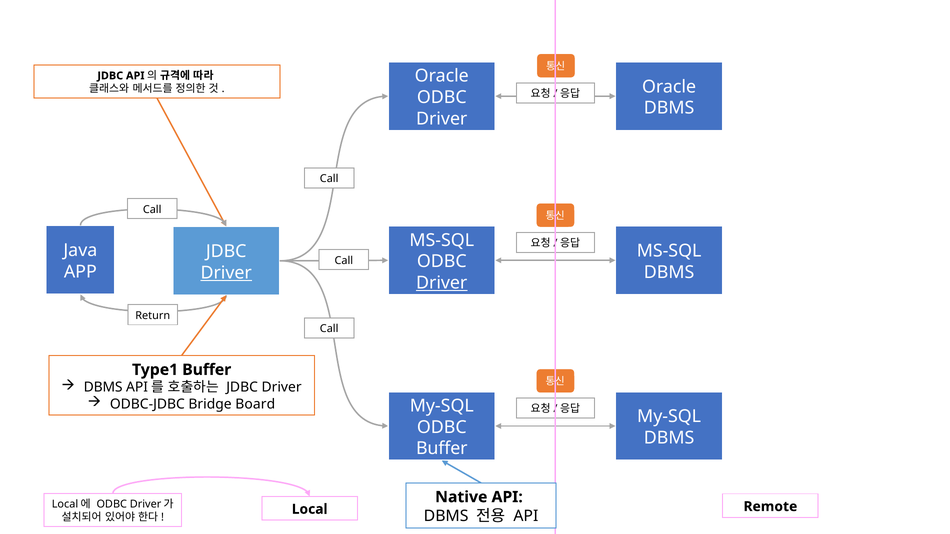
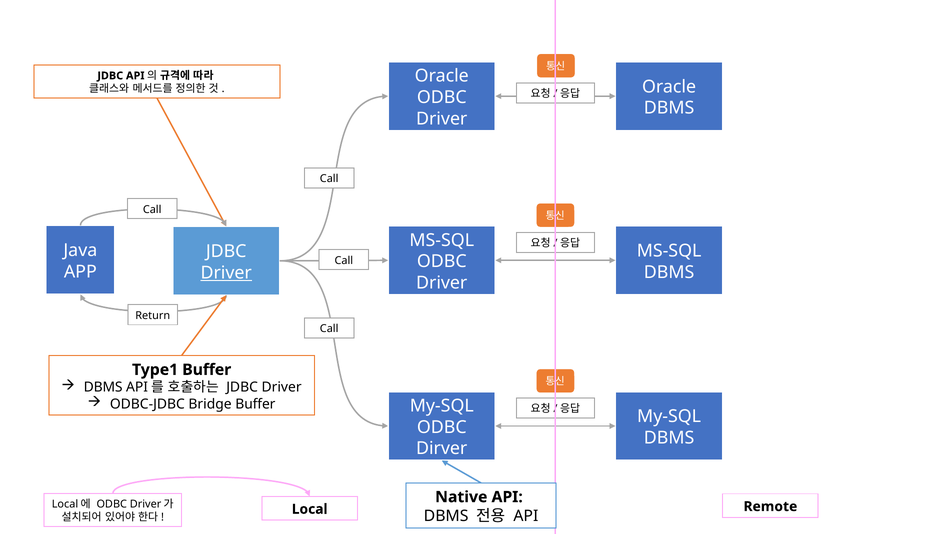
Driver underline: present -> none (442, 283)
Bridge Board: Board -> Buffer (255, 404)
Buffer: Buffer -> Dirver (442, 449)
